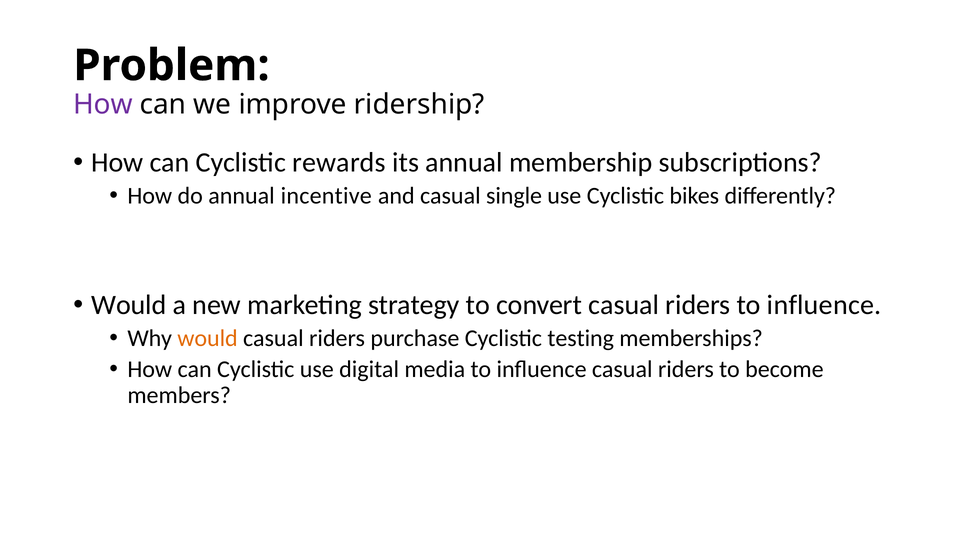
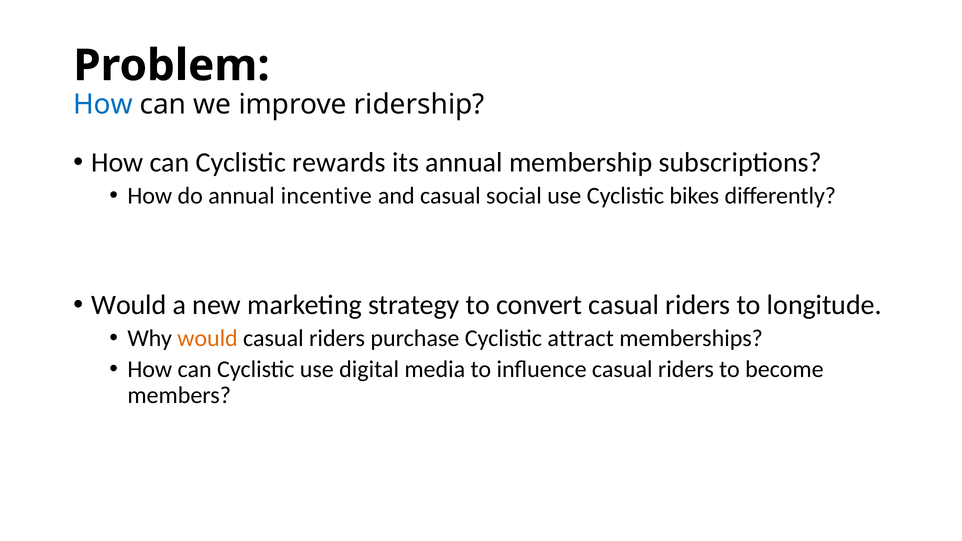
How colour: purple -> blue (103, 105)
single: single -> social (514, 196)
riders to influence: influence -> longitude (824, 305)
testing: testing -> attract (581, 338)
